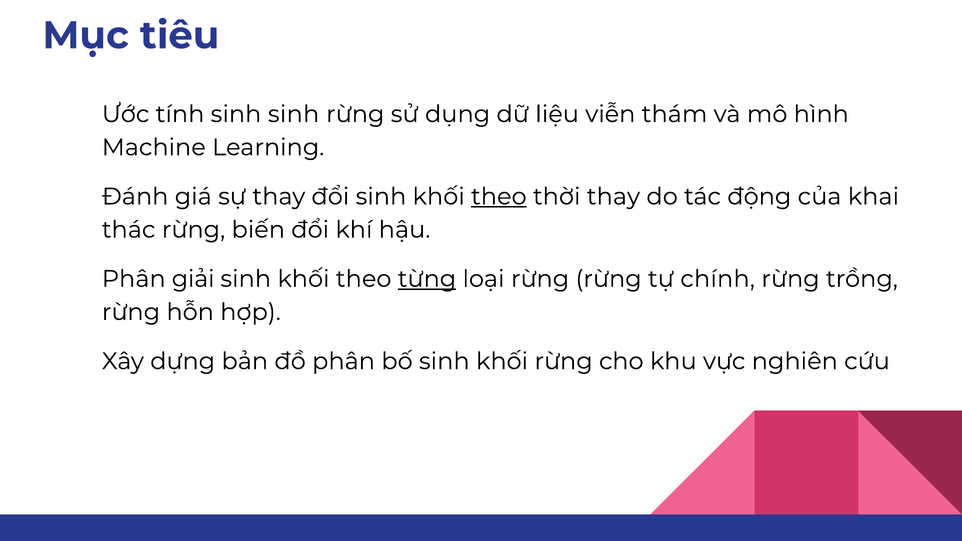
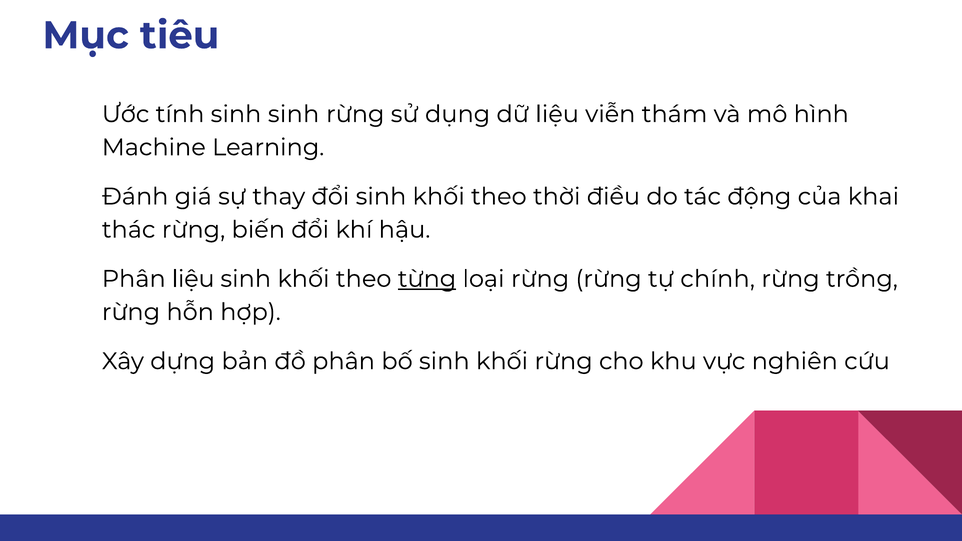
theo underline: present -> none (499, 197)
thời thay: thay -> điều (613, 197)
Phân giải: giải -> liệu (193, 279)
